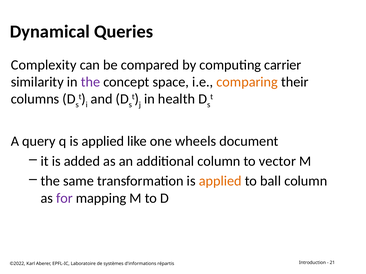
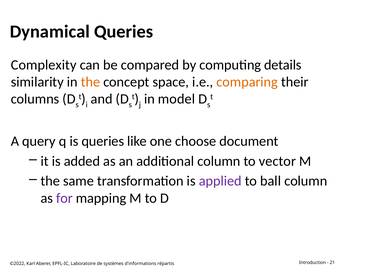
carrier: carrier -> details (283, 65)
the colour: purple -> orange (90, 82)
health: health -> model (177, 99)
q is applied: applied -> queries (103, 141)
wheels: wheels -> choose (196, 141)
applied colour: orange -> purple (220, 181)
